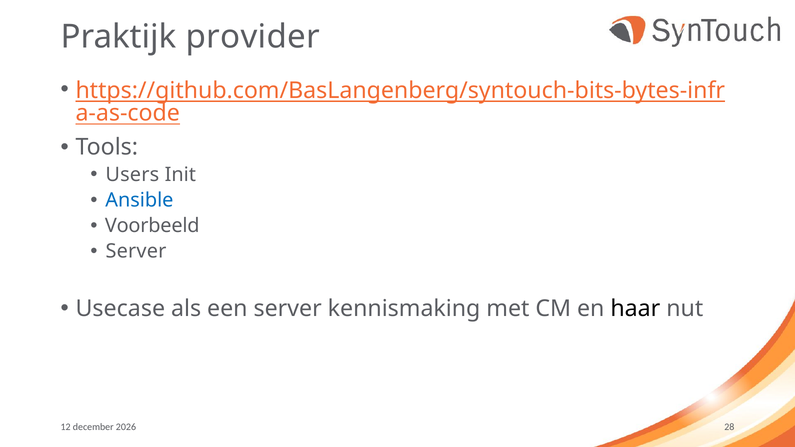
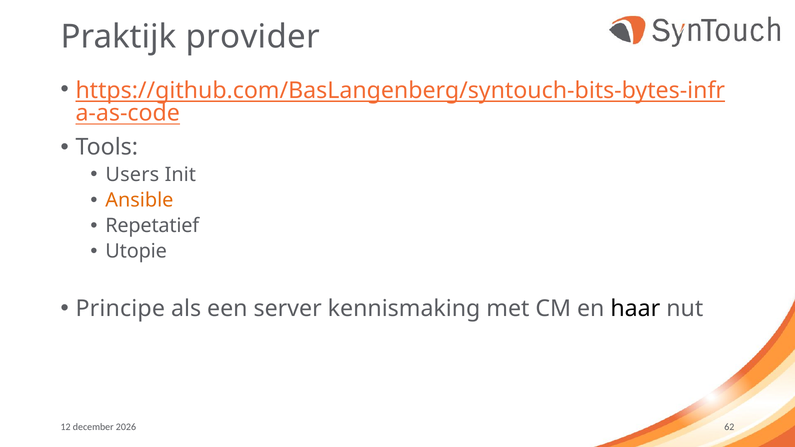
Ansible colour: blue -> orange (139, 200)
Voorbeeld: Voorbeeld -> Repetatief (152, 226)
Server: Server -> Utopie (136, 252)
Usecase: Usecase -> Principe (120, 309)
28: 28 -> 62 (729, 427)
